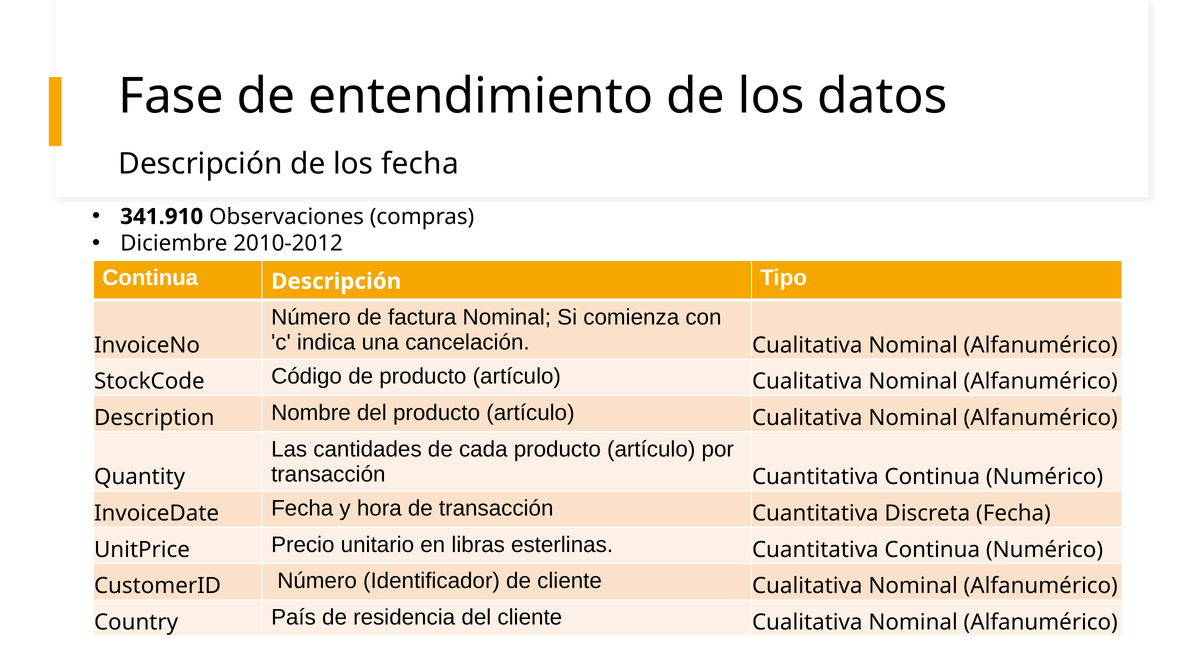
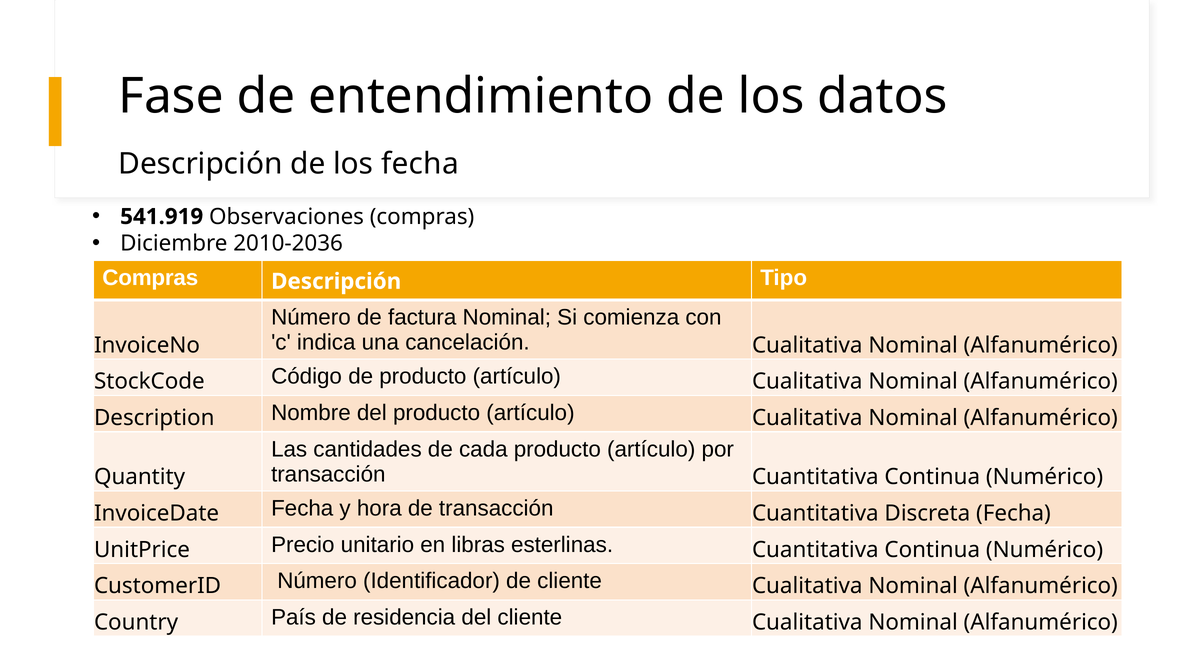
341.910: 341.910 -> 541.919 (162, 217)
2010-2012: 2010-2012 -> 2010-2036 (288, 244)
Continua: Continua -> Compras (150, 278)
